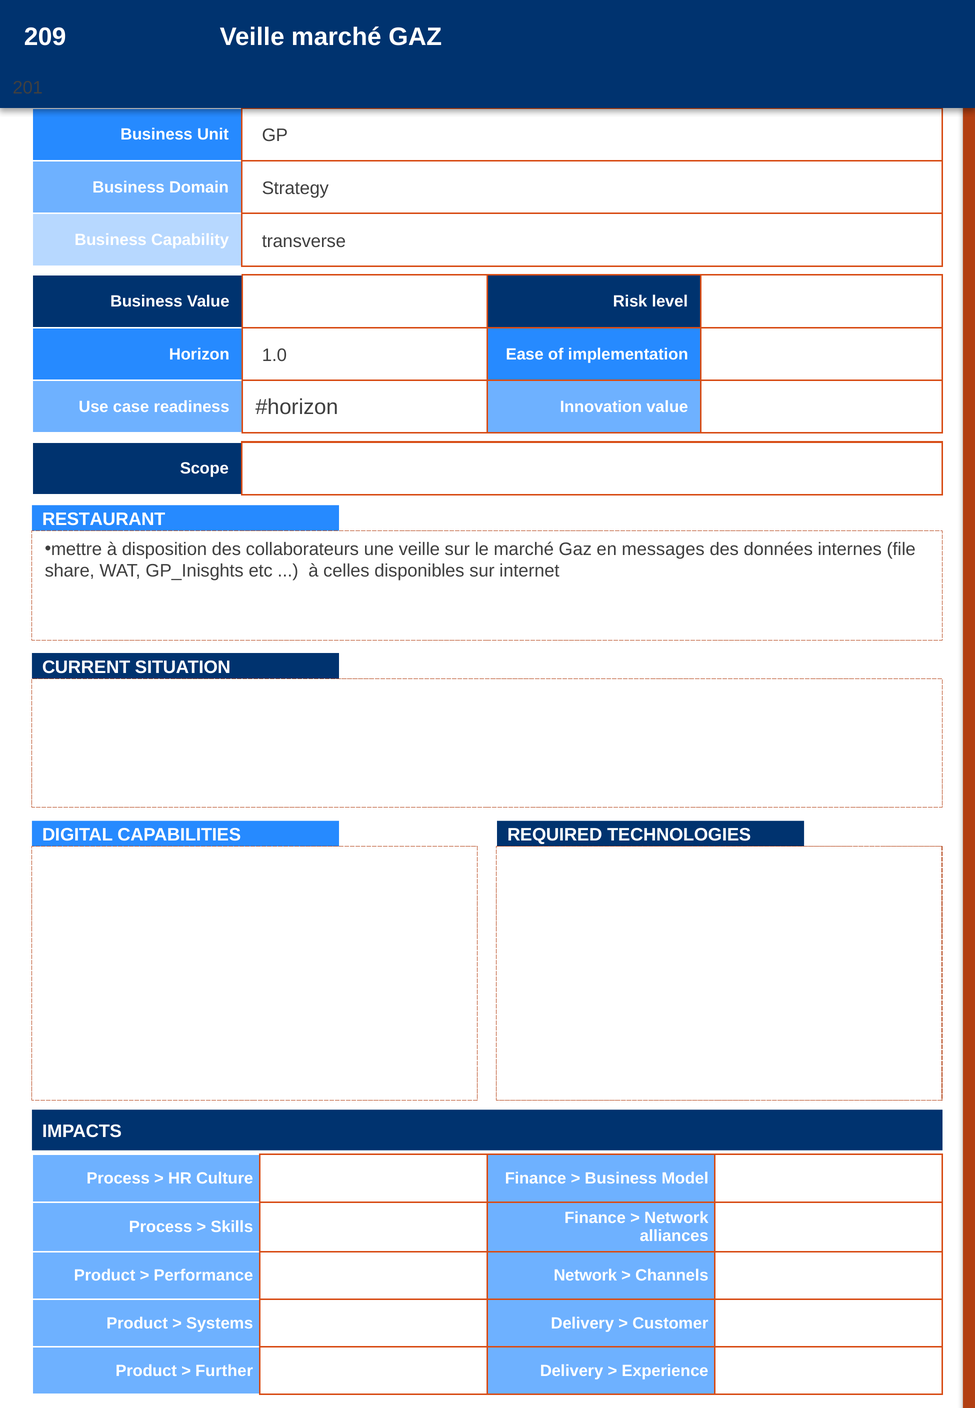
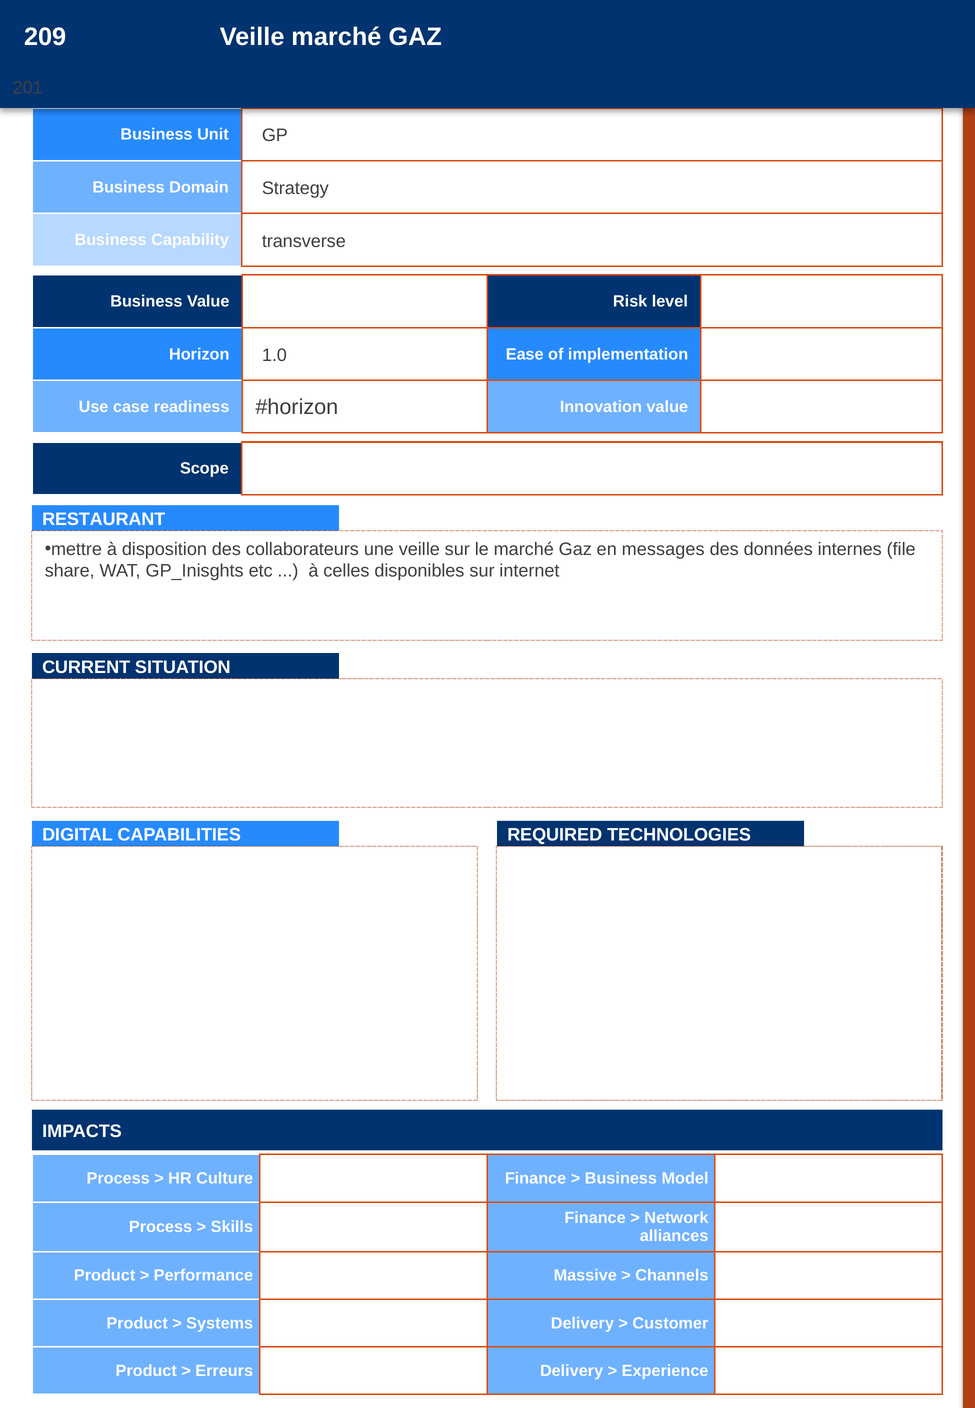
Performance Network: Network -> Massive (585, 1276)
Further: Further -> Erreurs (224, 1371)
